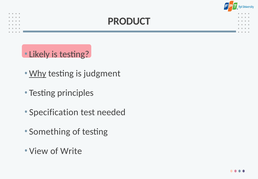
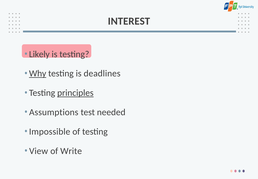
PRODUCT: PRODUCT -> INTEREST (129, 21)
judgment: judgment -> deadlines (102, 73)
principles underline: none -> present (75, 93)
Specification: Specification -> Assumptions (54, 112)
Something: Something -> Impossible (50, 131)
